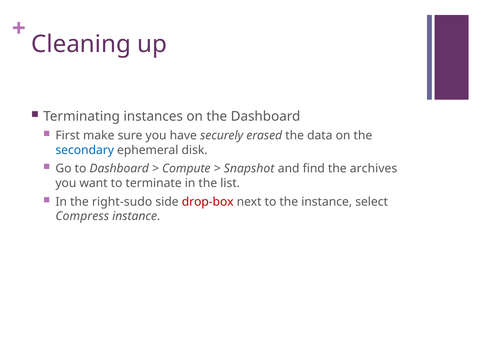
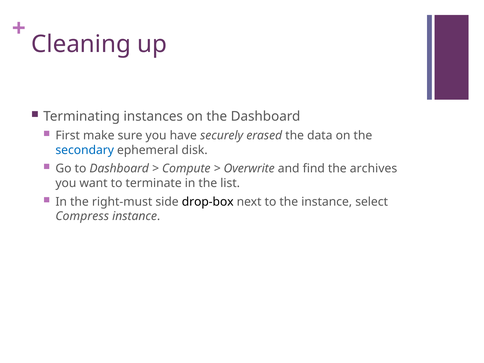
Snapshot: Snapshot -> Overwrite (249, 169)
right-sudo: right-sudo -> right-must (122, 202)
drop-box colour: red -> black (208, 202)
